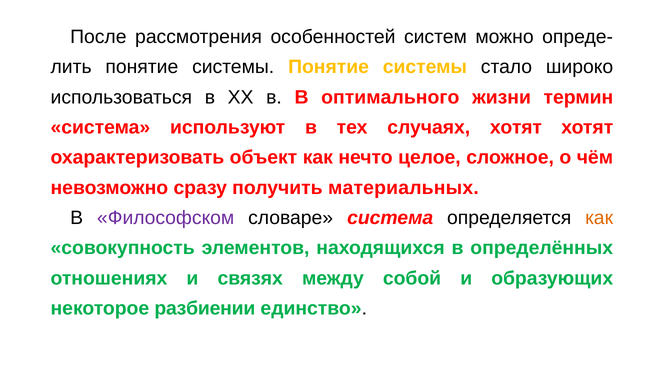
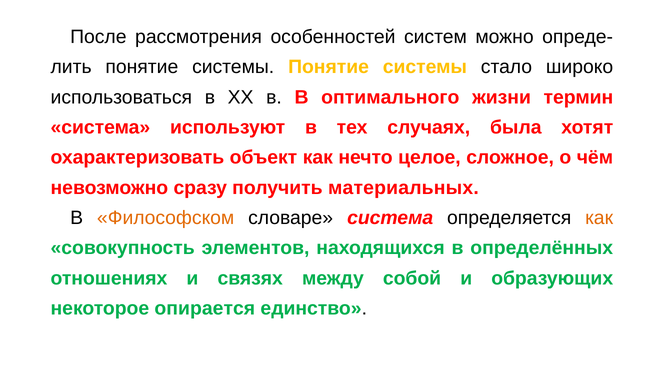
случаях хотят: хотят -> была (516, 128)
Философском colour: purple -> orange (166, 218)
разбиении: разбиении -> опирается (205, 309)
